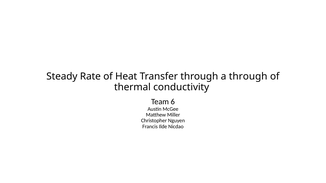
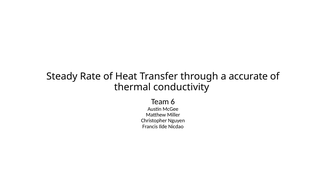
a through: through -> accurate (248, 77)
